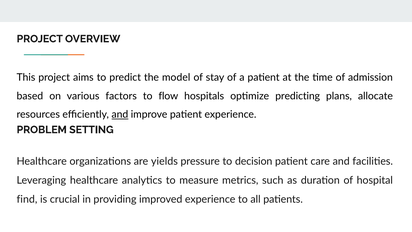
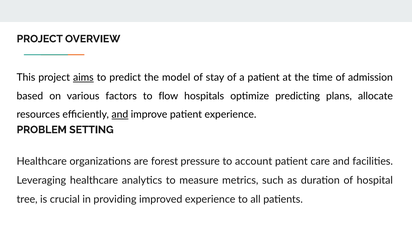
aims underline: none -> present (83, 77)
yields: yields -> forest (165, 161)
decision: decision -> account (254, 161)
find: find -> tree (27, 199)
